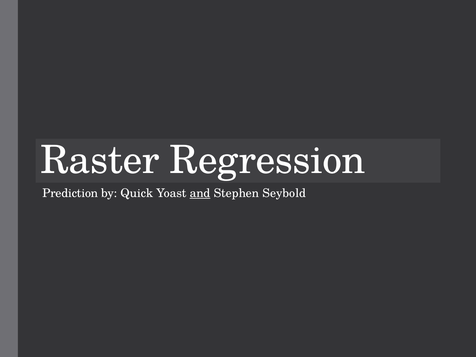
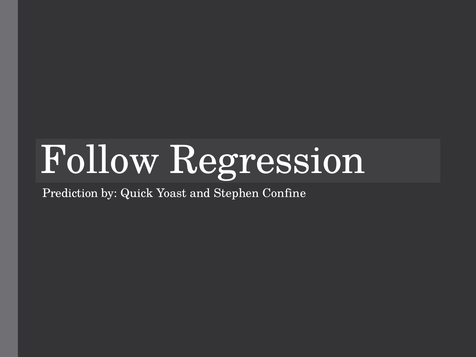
Raster: Raster -> Follow (100, 160)
and underline: present -> none (200, 193)
Seybold: Seybold -> Confine (284, 193)
